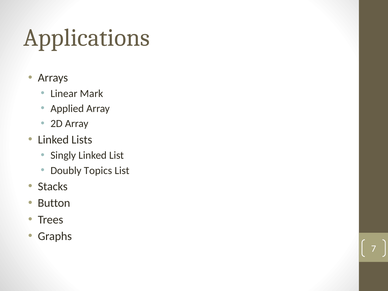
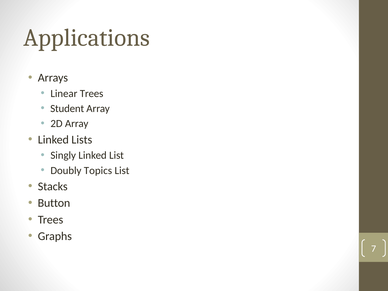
Linear Mark: Mark -> Trees (92, 93)
Applied: Applied -> Student (67, 109)
